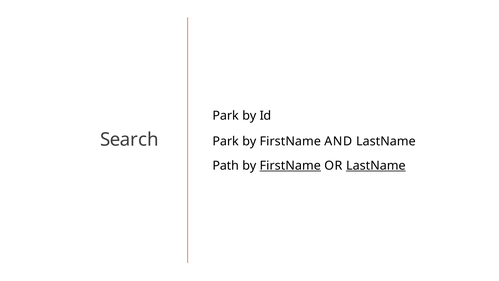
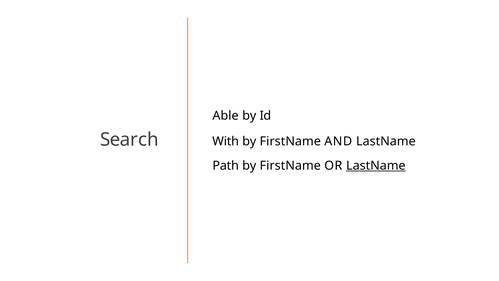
Park: Park -> Able (226, 116)
Park: Park -> With (226, 141)
FirstName underline: present -> none (290, 165)
